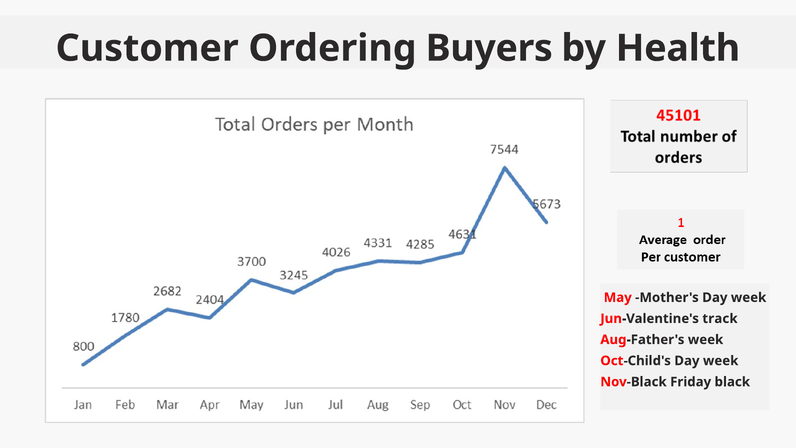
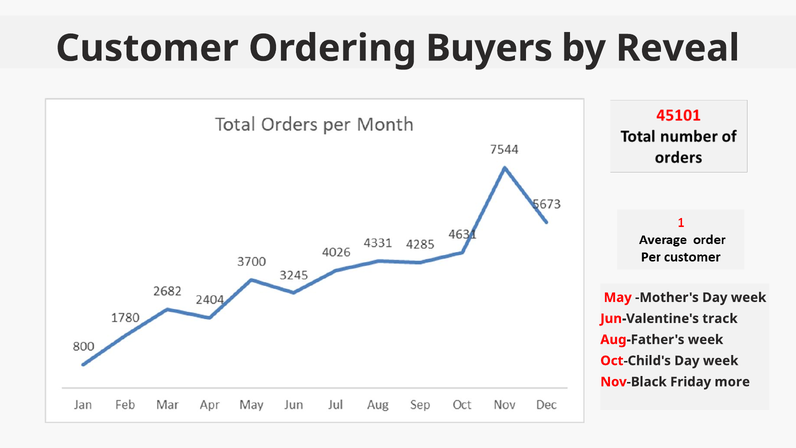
Health: Health -> Reveal (678, 48)
black: black -> more (732, 382)
